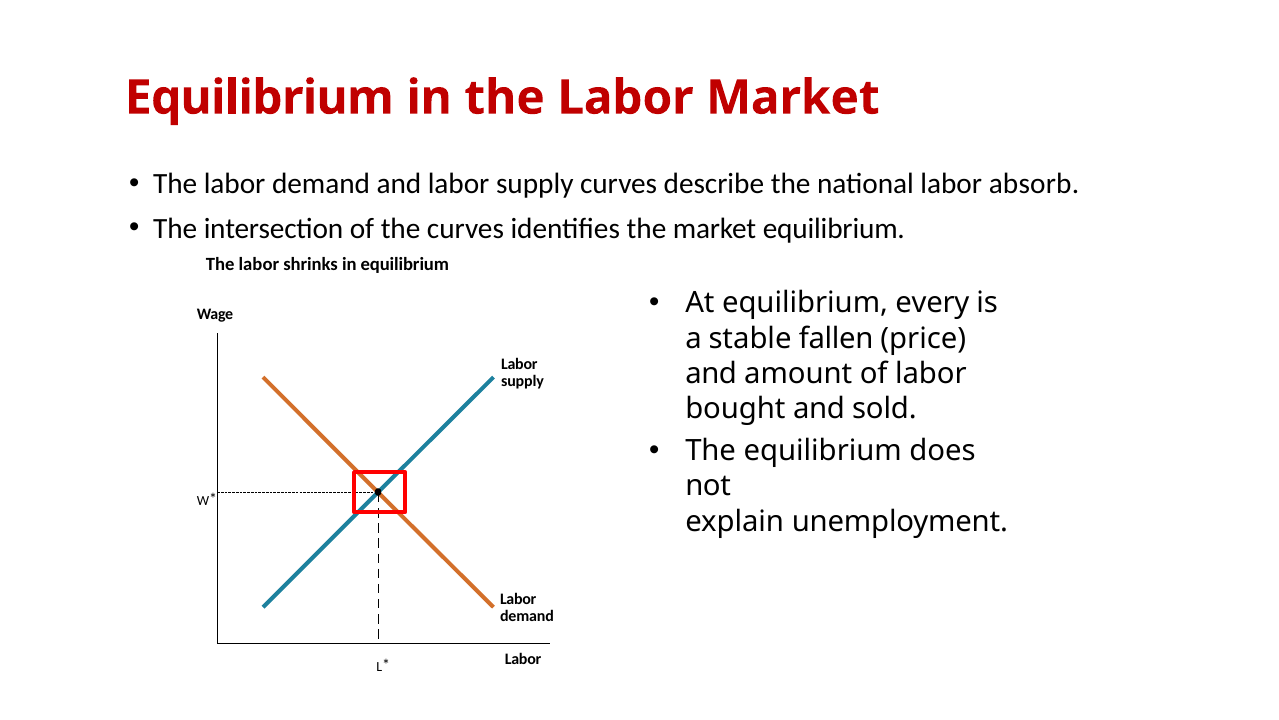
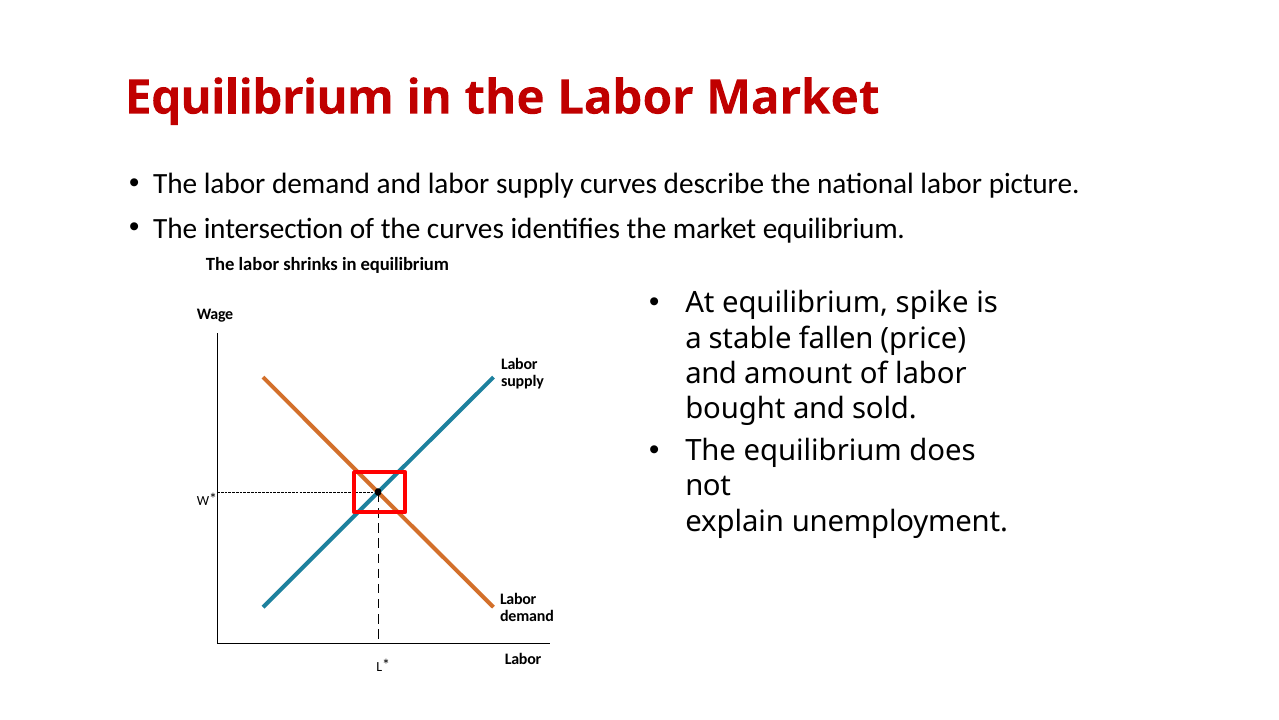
absorb: absorb -> picture (1034, 184)
every: every -> spike (932, 303)
